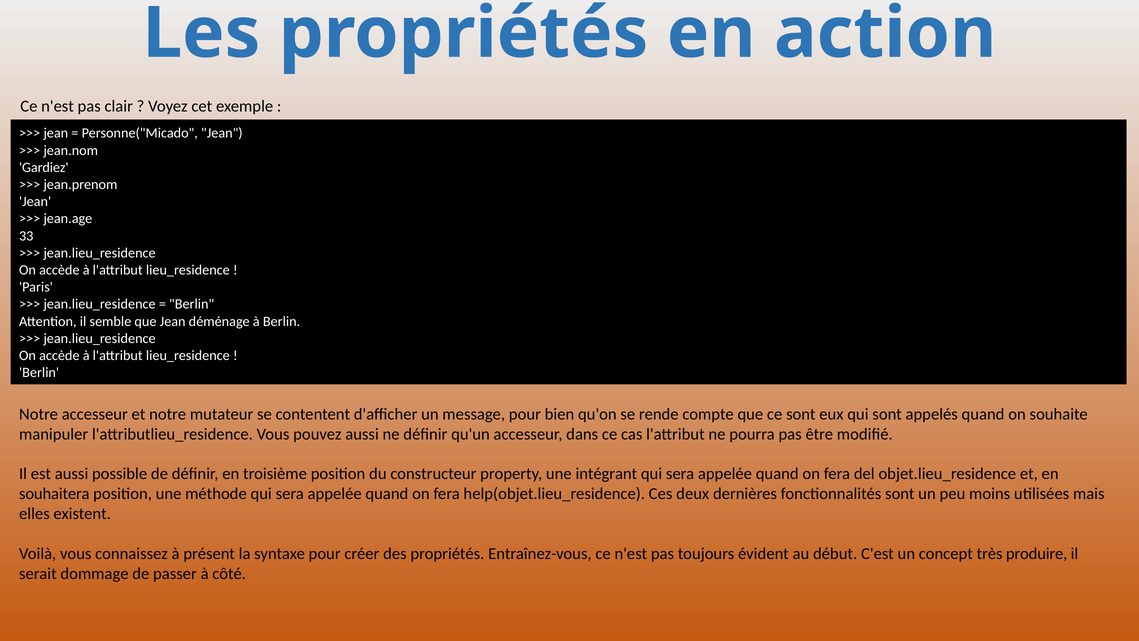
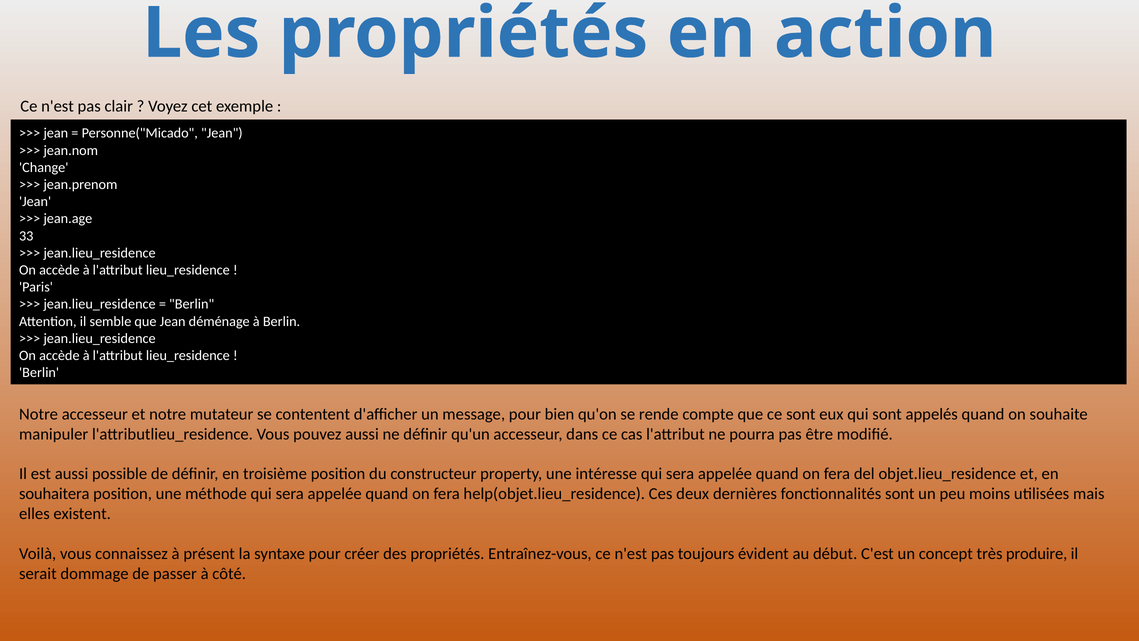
Gardiez: Gardiez -> Change (44, 167)
intégrant: intégrant -> intéresse (606, 474)
